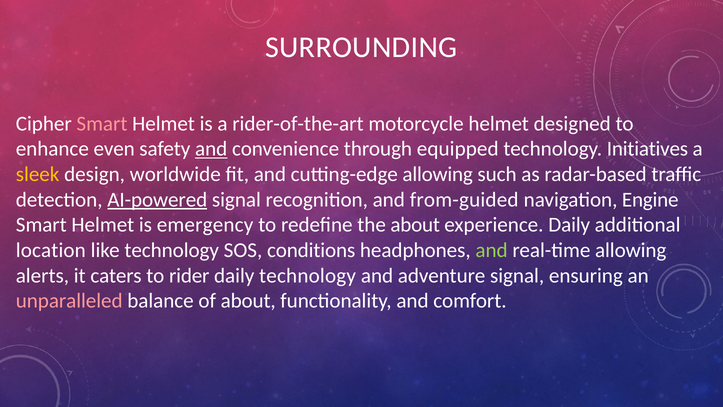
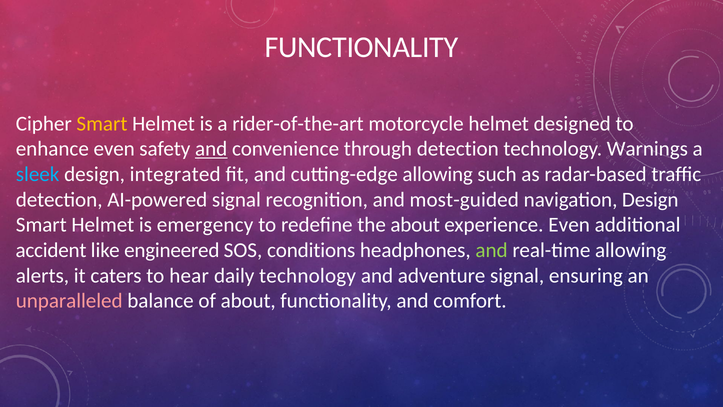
SURROUNDING: SURROUNDING -> FUNCTIONALITY (362, 47)
Smart colour: pink -> yellow (102, 123)
through equipped: equipped -> detection (458, 149)
Initiatives: Initiatives -> Warnings (647, 149)
sleek colour: yellow -> light blue (38, 174)
worldwide: worldwide -> integrated (175, 174)
AI-powered underline: present -> none (157, 199)
from-guided: from-guided -> most-guided (464, 199)
navigation Engine: Engine -> Design (650, 199)
experience Daily: Daily -> Even (569, 225)
location: location -> accident (51, 250)
like technology: technology -> engineered (172, 250)
rider: rider -> hear (189, 275)
